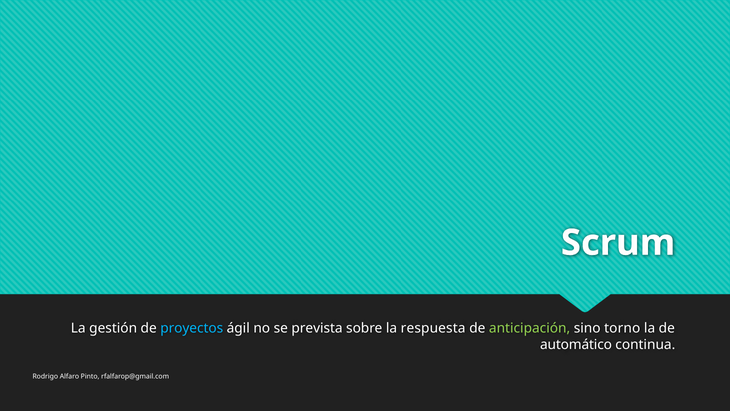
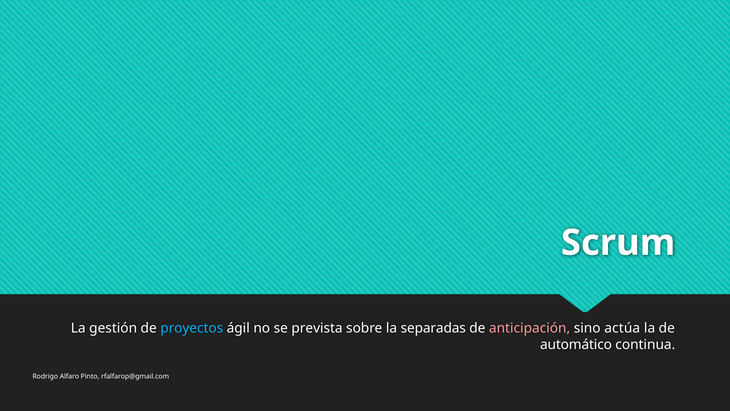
respuesta: respuesta -> separadas (433, 328)
anticipación colour: light green -> pink (530, 328)
torno: torno -> actúa (622, 328)
